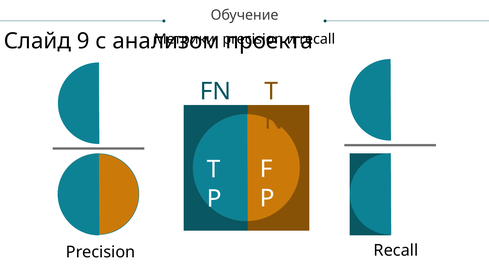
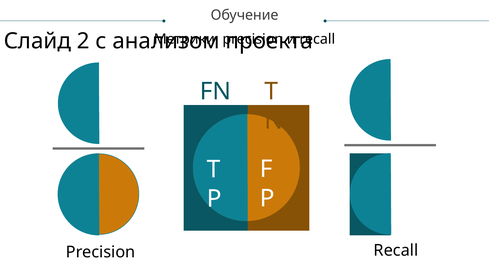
9: 9 -> 2 (83, 41)
